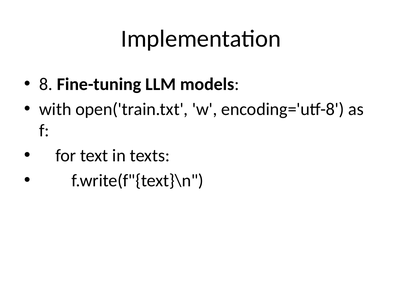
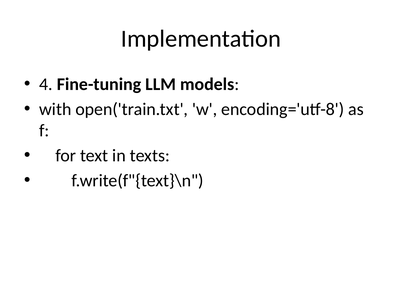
8: 8 -> 4 (46, 84)
